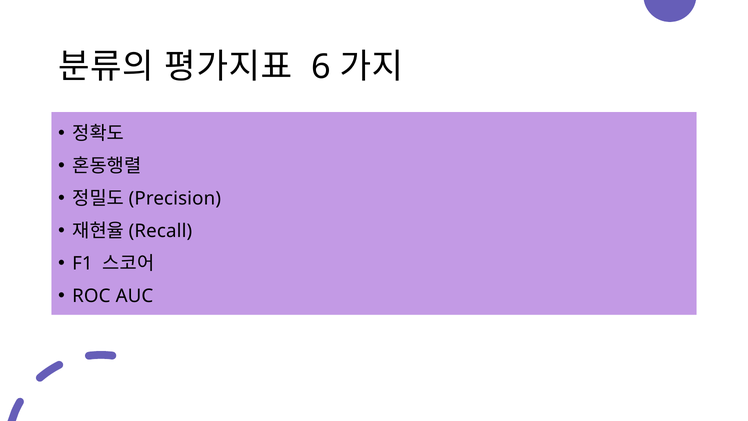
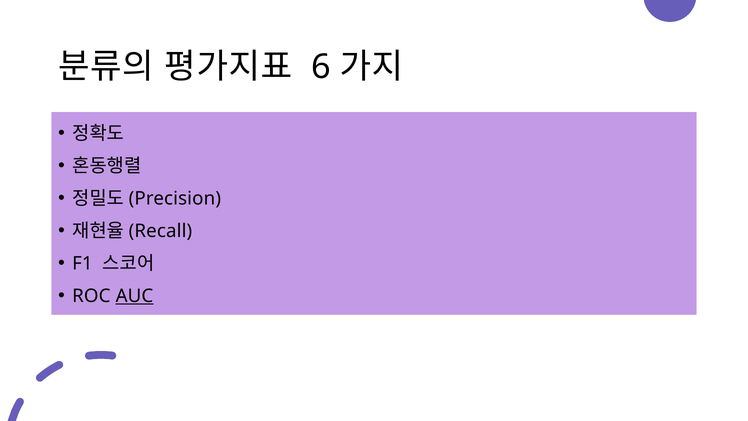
AUC underline: none -> present (134, 296)
